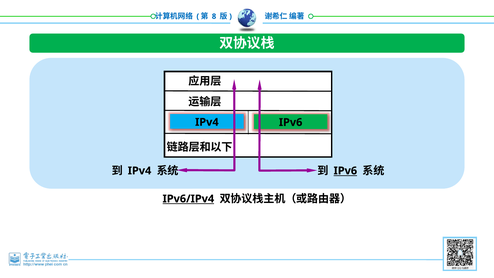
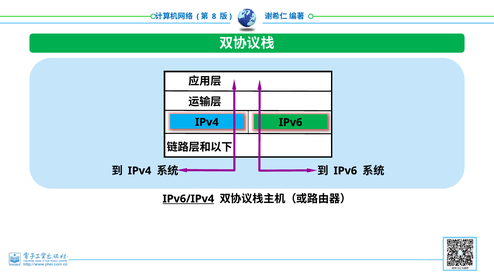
IPv6 underline: present -> none (345, 171)
